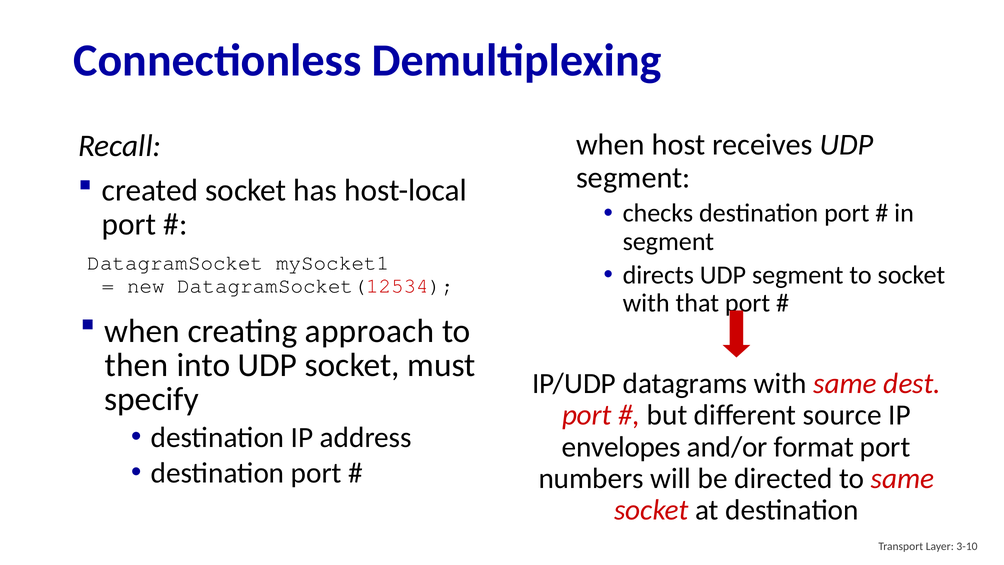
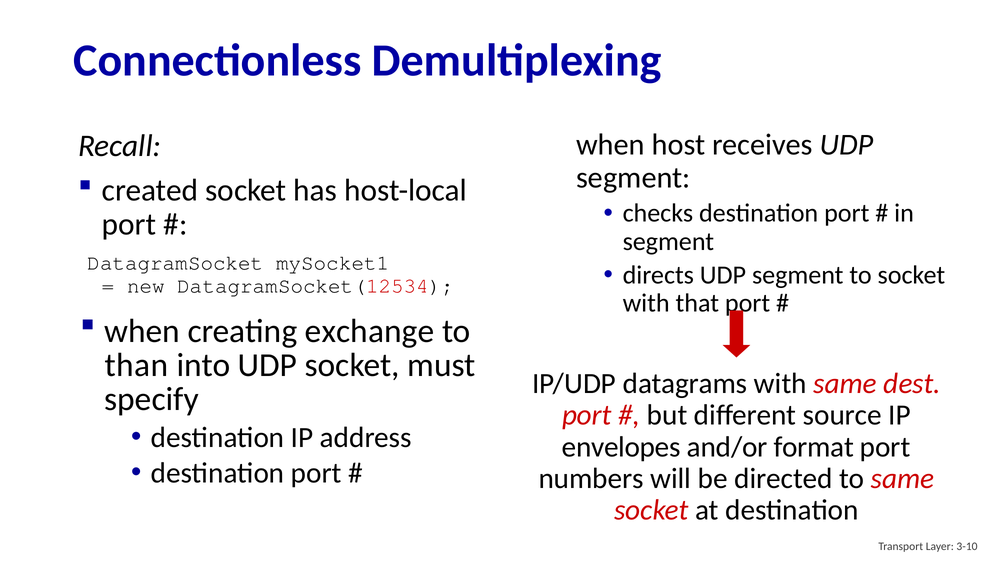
approach: approach -> exchange (370, 331)
then: then -> than (136, 365)
